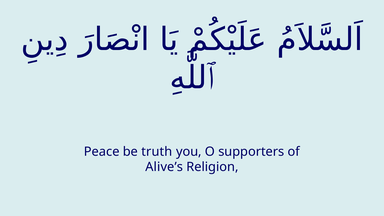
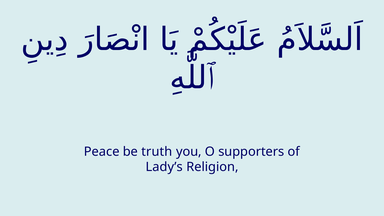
Alive’s: Alive’s -> Lady’s (164, 167)
